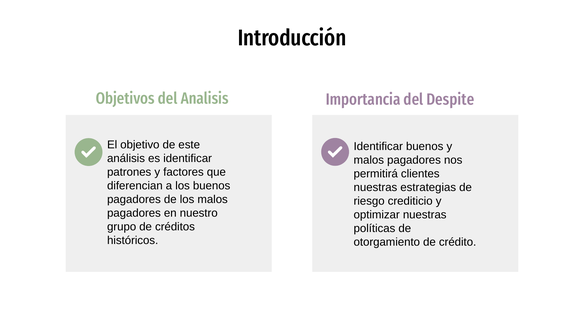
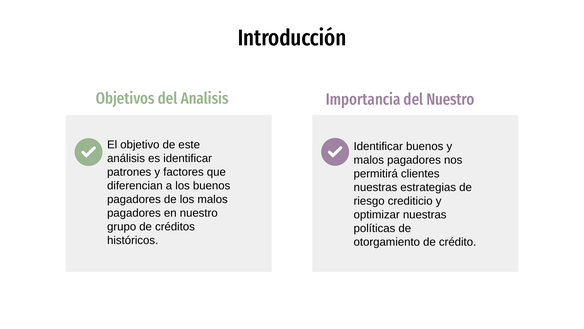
del Despite: Despite -> Nuestro (450, 99)
